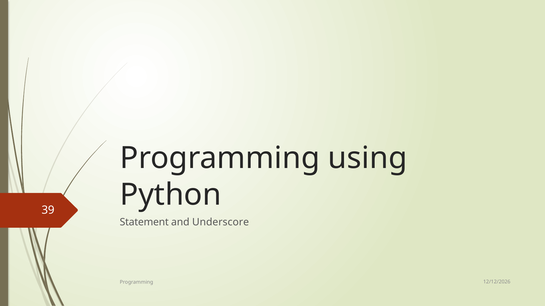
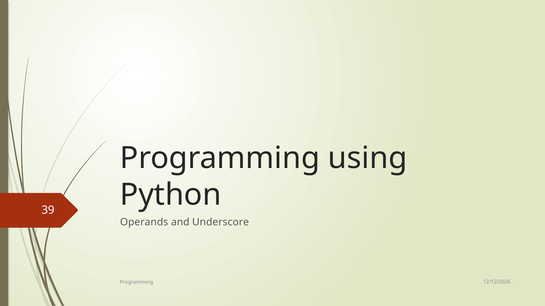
Statement: Statement -> Operands (144, 222)
